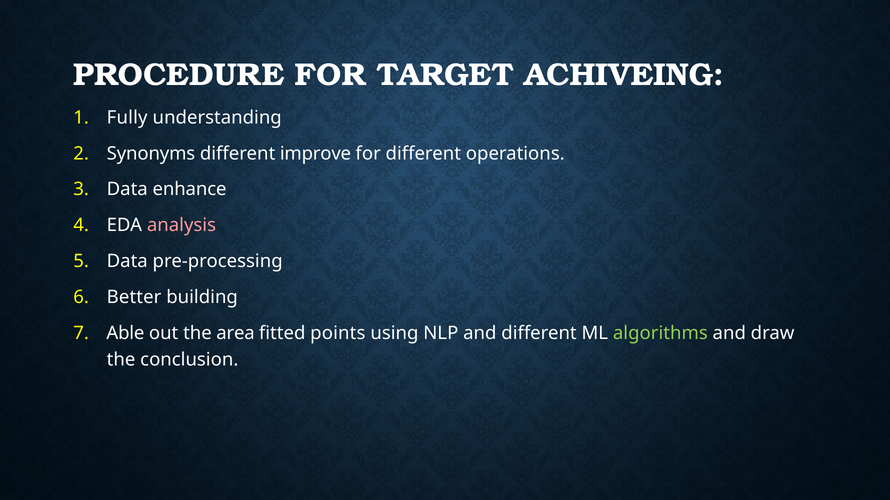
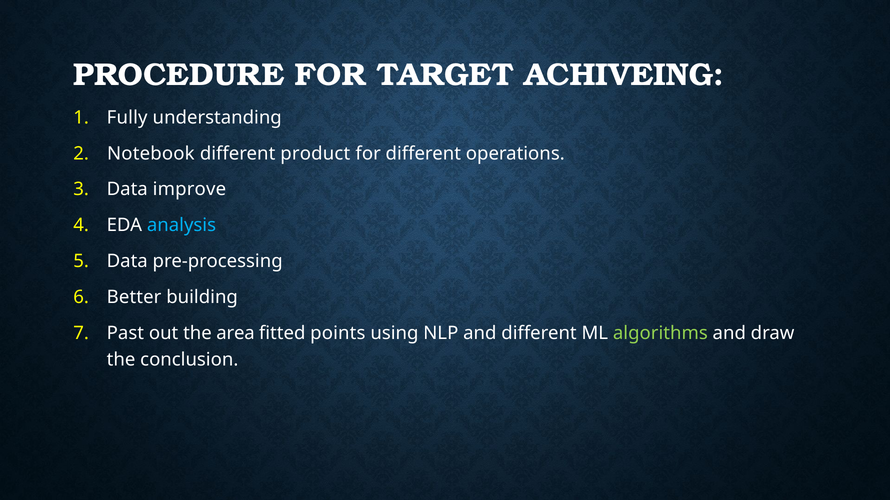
Synonyms: Synonyms -> Notebook (151, 154)
improve: improve -> product (315, 154)
enhance: enhance -> improve (189, 190)
analysis colour: pink -> light blue (181, 226)
Able: Able -> Past (125, 333)
